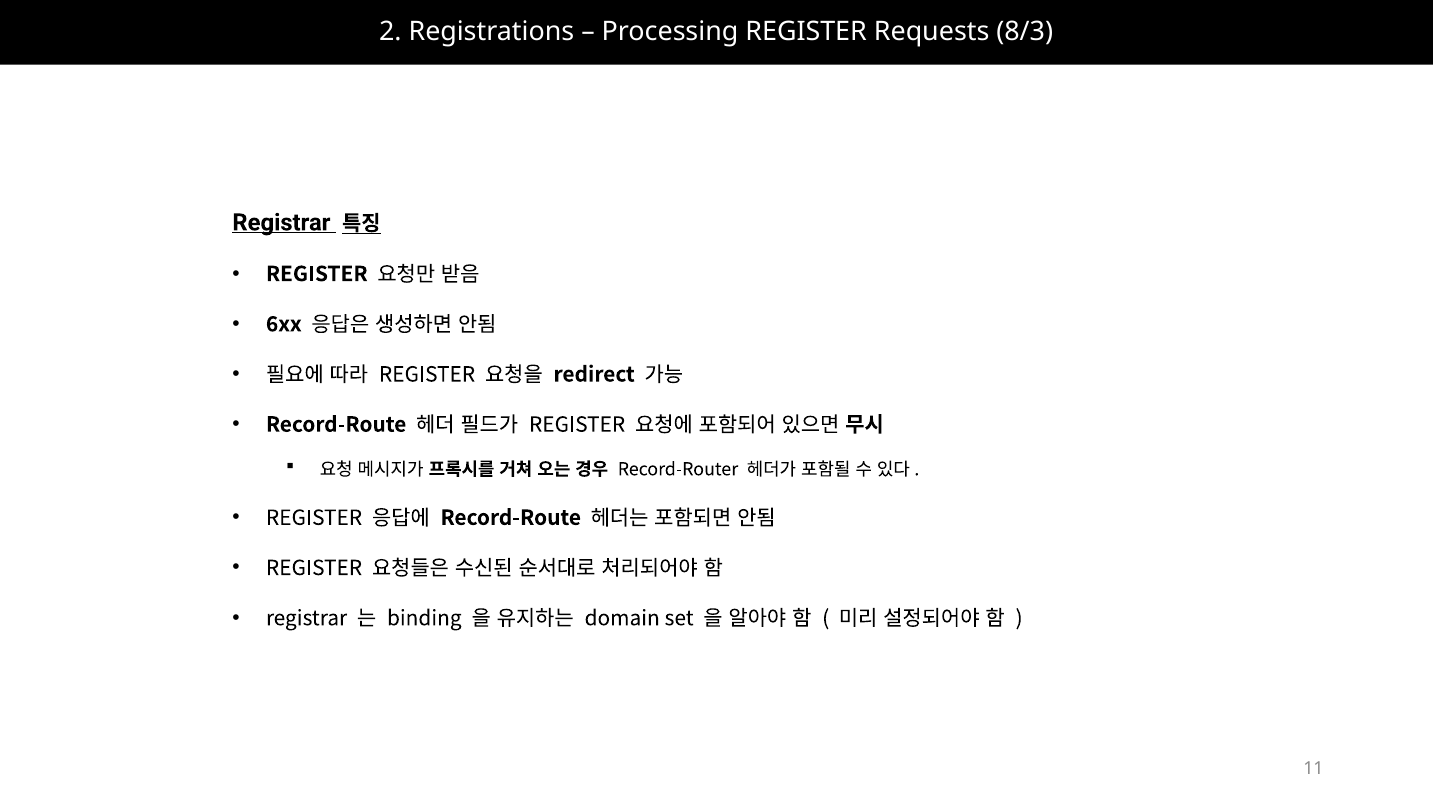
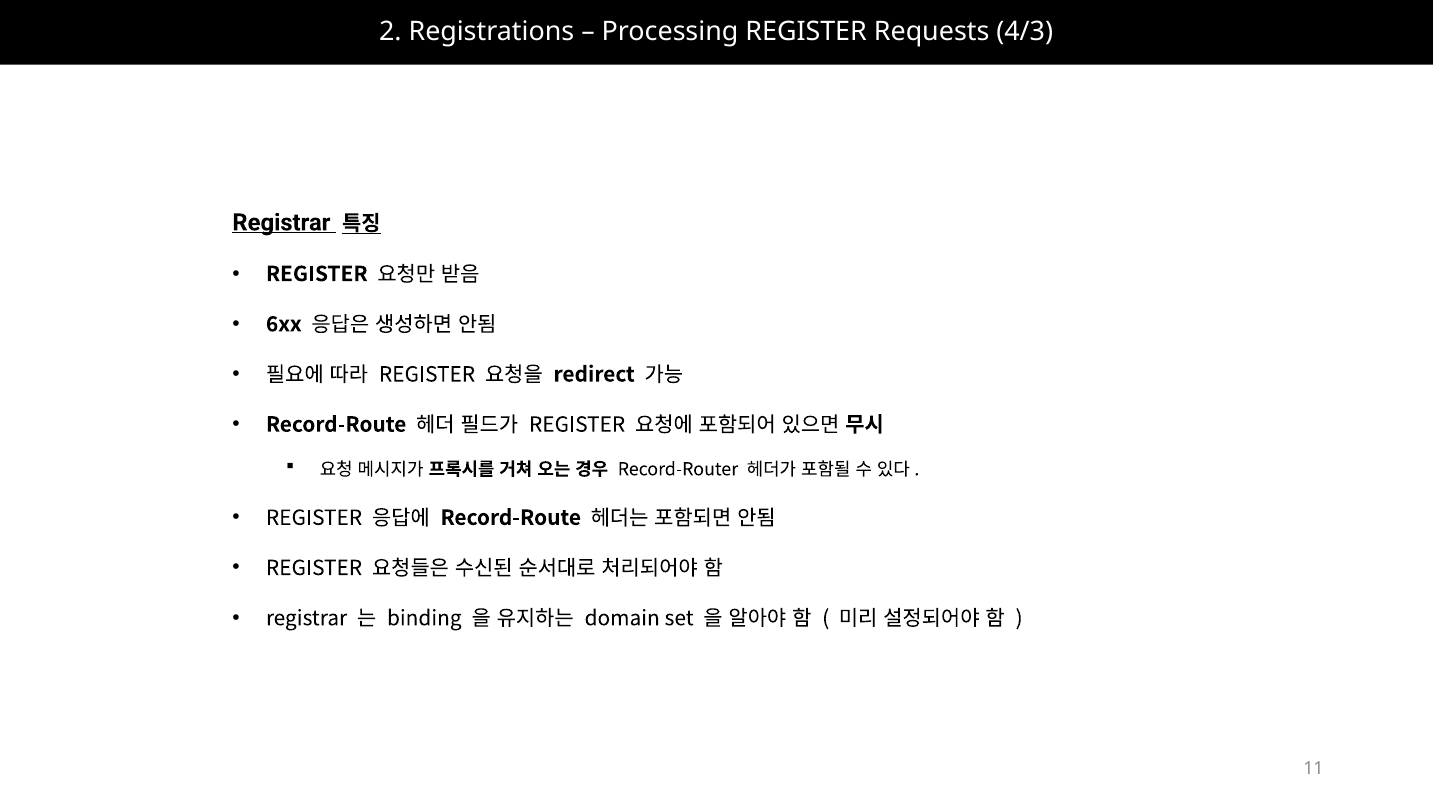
8/3: 8/3 -> 4/3 (1025, 32)
